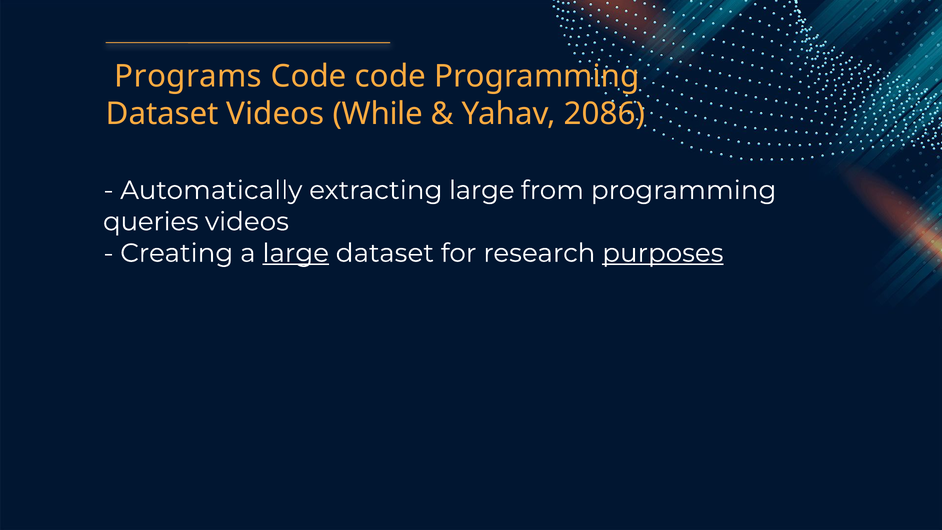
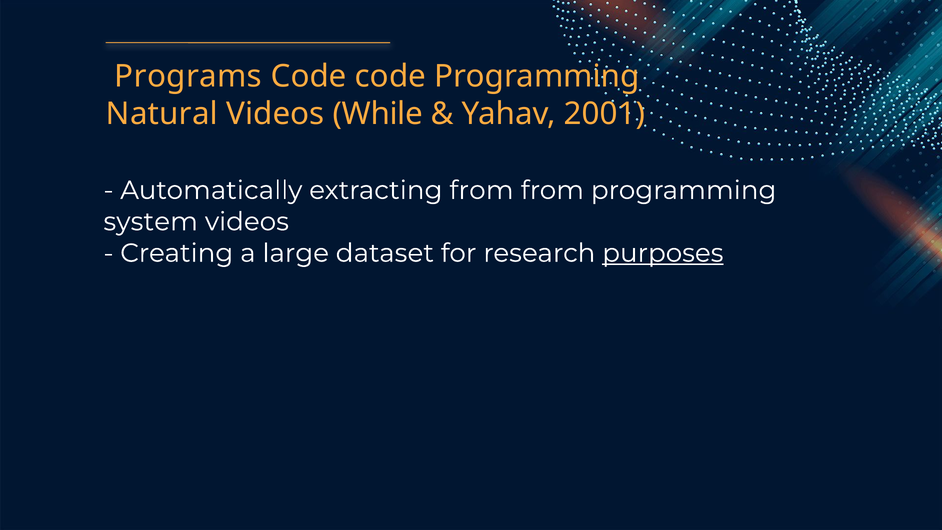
Dataset: Dataset -> Natural (162, 114)
2086: 2086 -> 2001 (605, 114)
extracting large: large -> from (481, 190)
queries: queries -> system (151, 222)
large underline: present -> none (296, 253)
